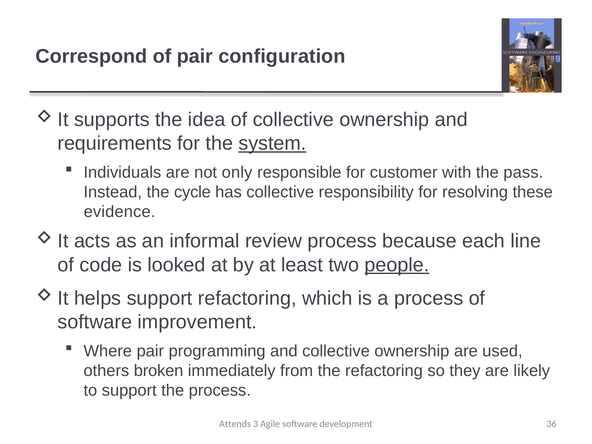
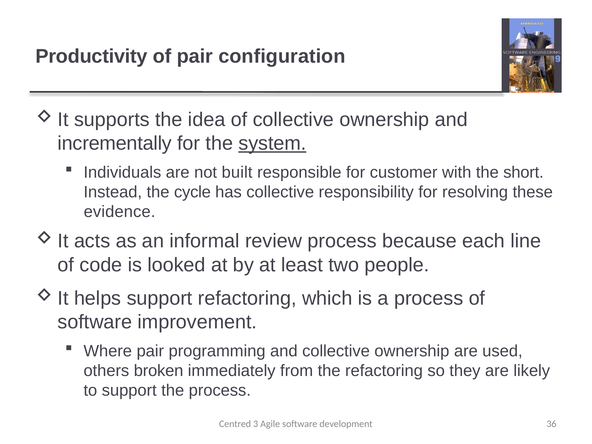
Correspond: Correspond -> Productivity (91, 56)
requirements: requirements -> incrementally (115, 143)
only: only -> built (237, 172)
pass: pass -> short (524, 172)
people underline: present -> none (397, 265)
Attends: Attends -> Centred (235, 424)
